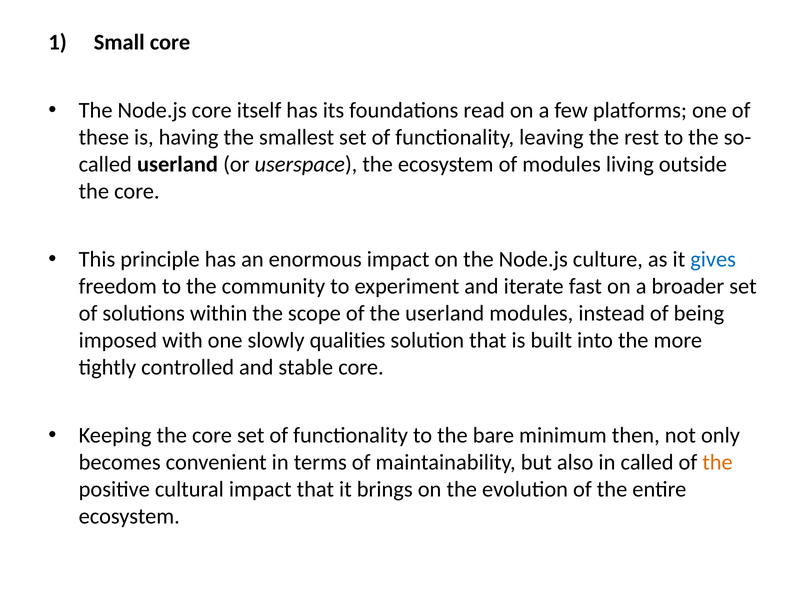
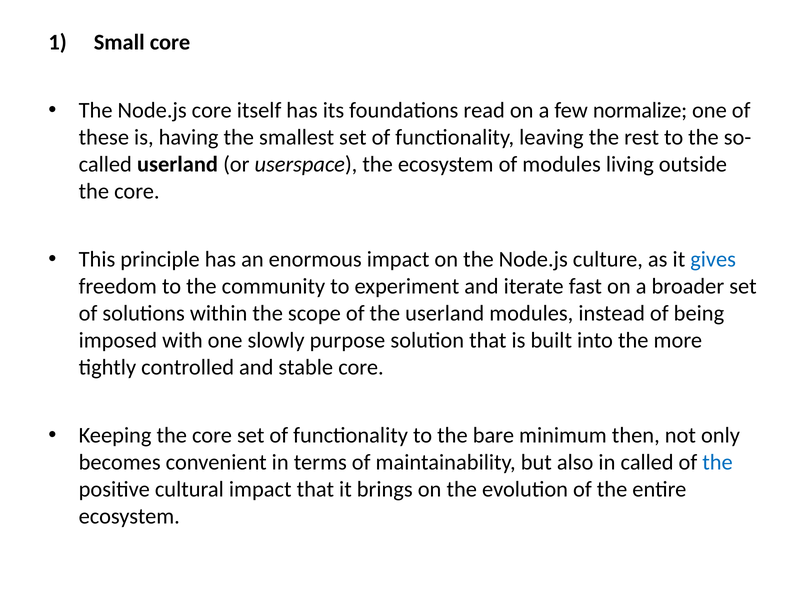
platforms: platforms -> normalize (640, 110)
qualities: qualities -> purpose (347, 340)
the colour: orange -> blue (718, 462)
